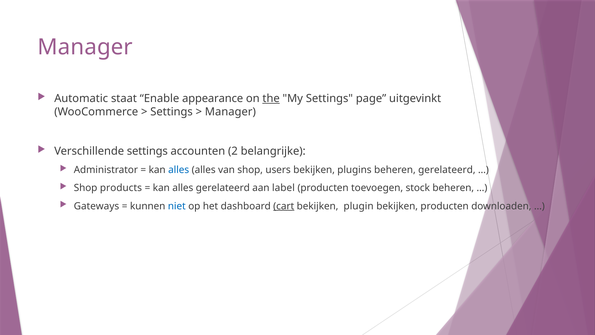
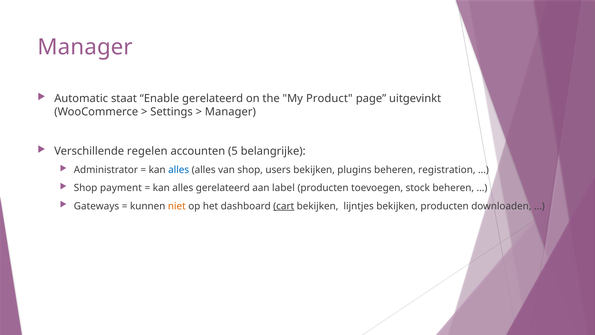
Enable appearance: appearance -> gerelateerd (213, 98)
the underline: present -> none (271, 98)
My Settings: Settings -> Product (329, 98)
Verschillende settings: settings -> regelen (147, 151)
2: 2 -> 5 (233, 151)
beheren gerelateerd: gerelateerd -> registration (447, 170)
products: products -> payment (121, 188)
niet colour: blue -> orange (177, 206)
plugin: plugin -> lijntjes (359, 206)
